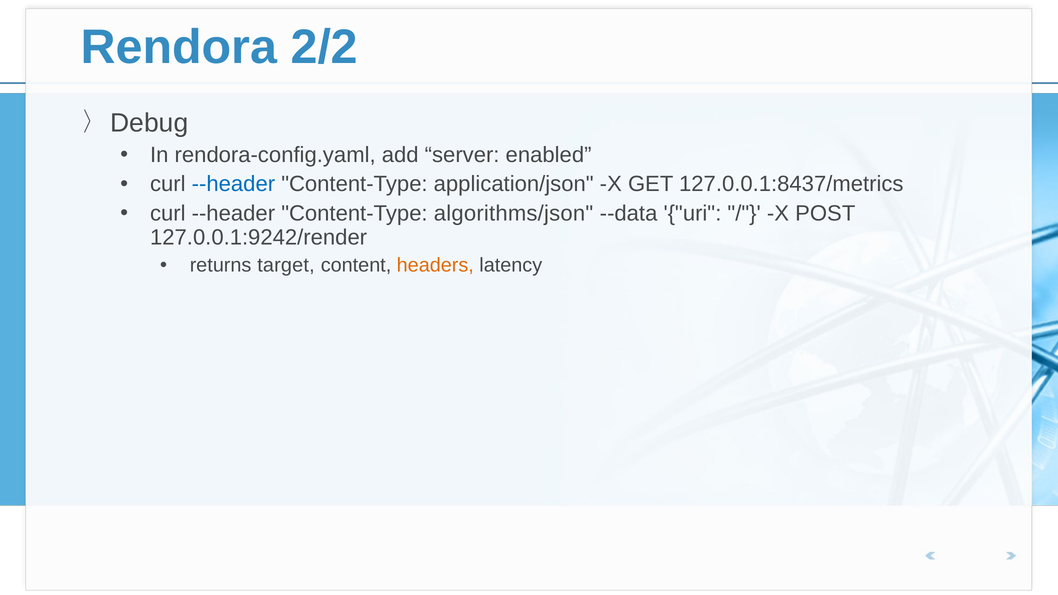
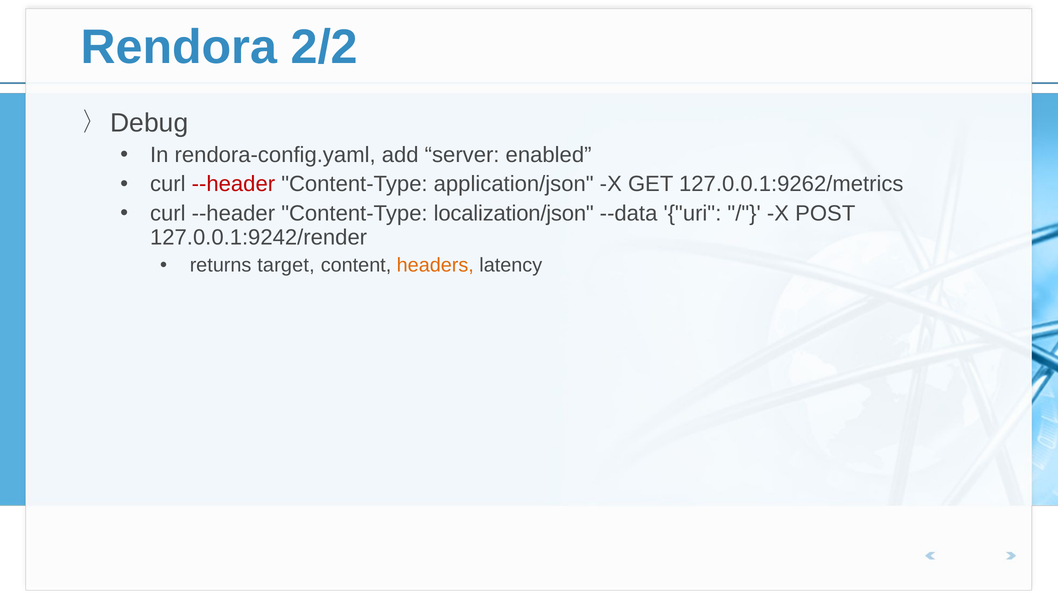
--header colour: blue -> red (233, 184)
127.0.0.1:8437/metrics: 127.0.0.1:8437/metrics -> 127.0.0.1:9262/metrics (791, 184)
algorithms/json: algorithms/json -> localization/json (514, 214)
